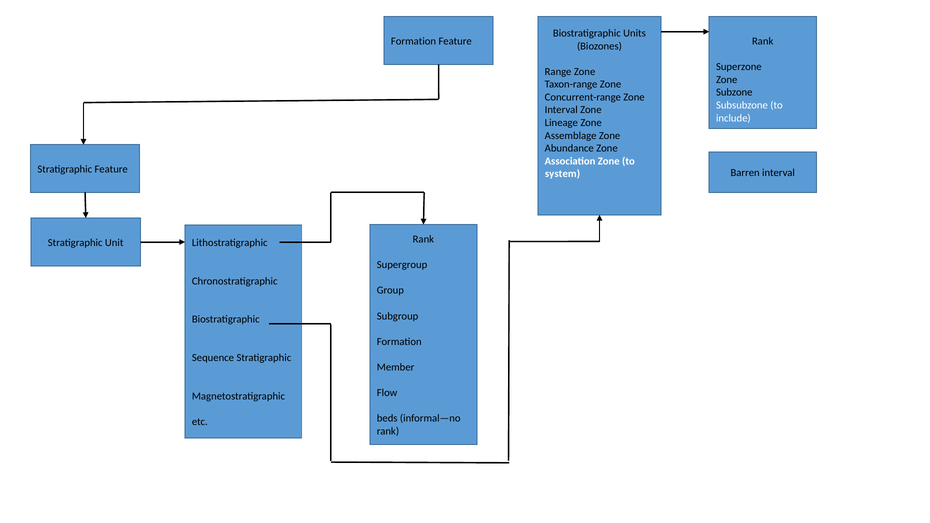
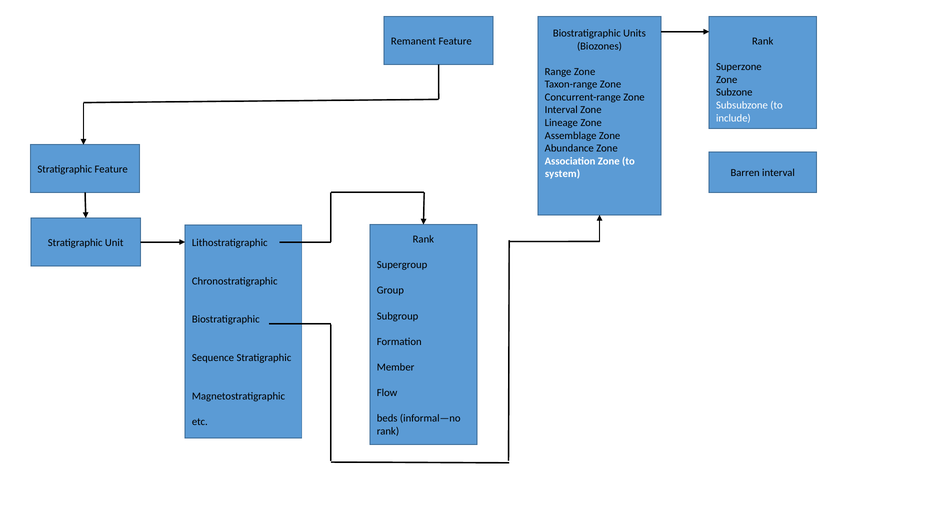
Formation: Formation -> Remanent (413, 41)
